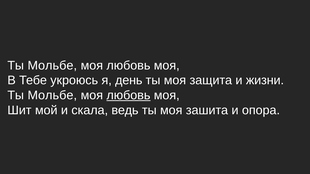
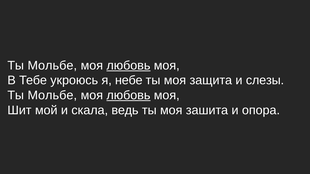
любовь underline: none -> present (128, 66)
день: день -> небе (129, 81)
жизни: жизни -> слезы (265, 81)
